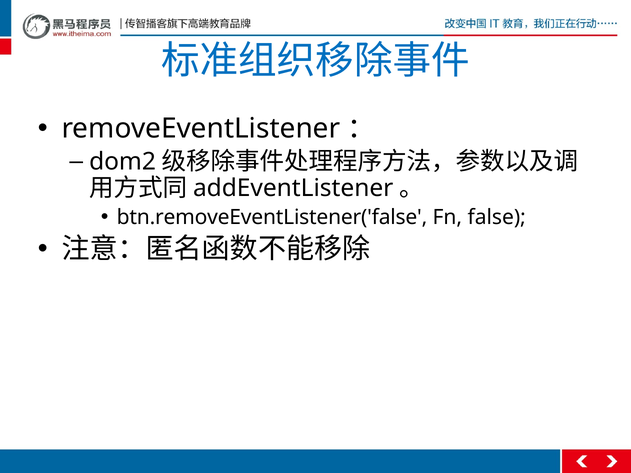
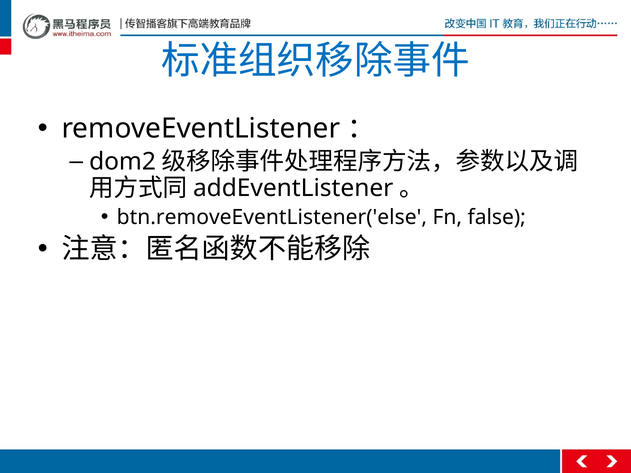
btn.removeEventListener('false: btn.removeEventListener('false -> btn.removeEventListener('else (272, 217)
